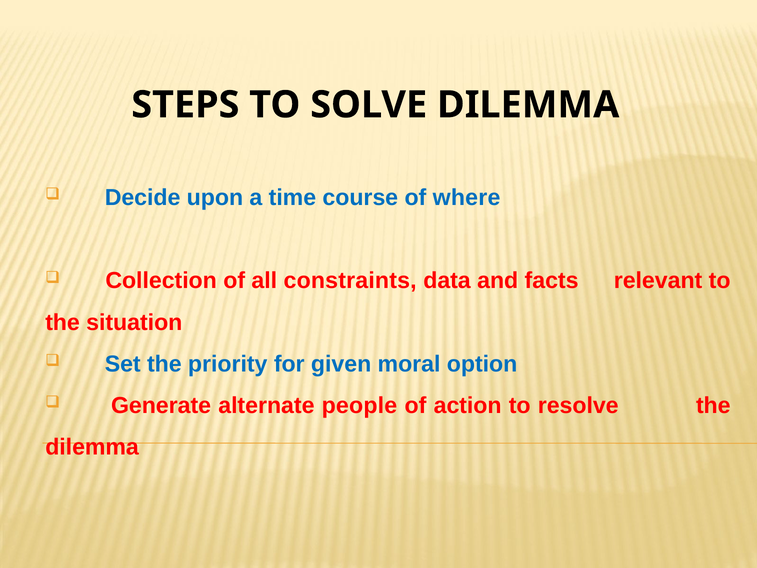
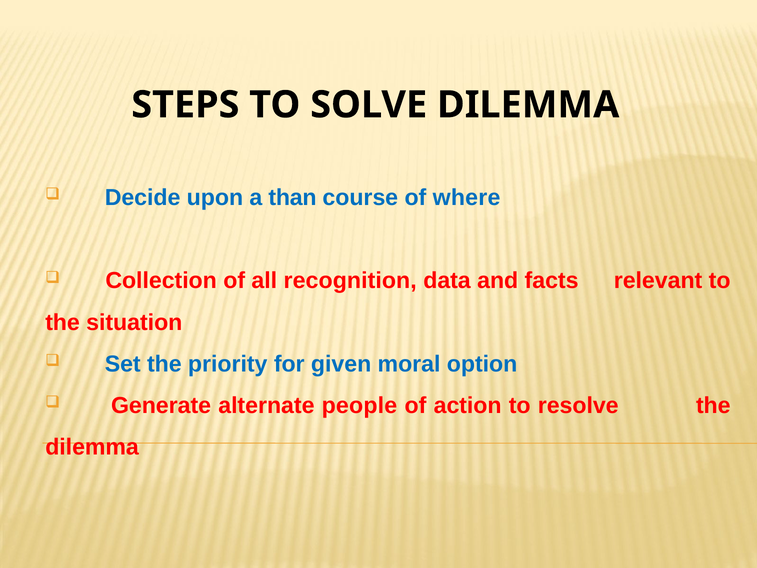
time: time -> than (293, 197)
constraints: constraints -> recognition (350, 281)
